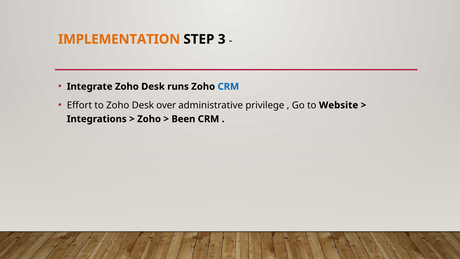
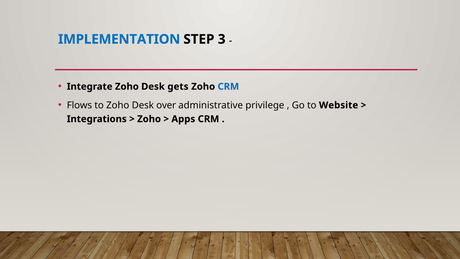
IMPLEMENTATION colour: orange -> blue (119, 39)
runs: runs -> gets (178, 86)
Effort: Effort -> Flows (79, 105)
Been: Been -> Apps (183, 119)
